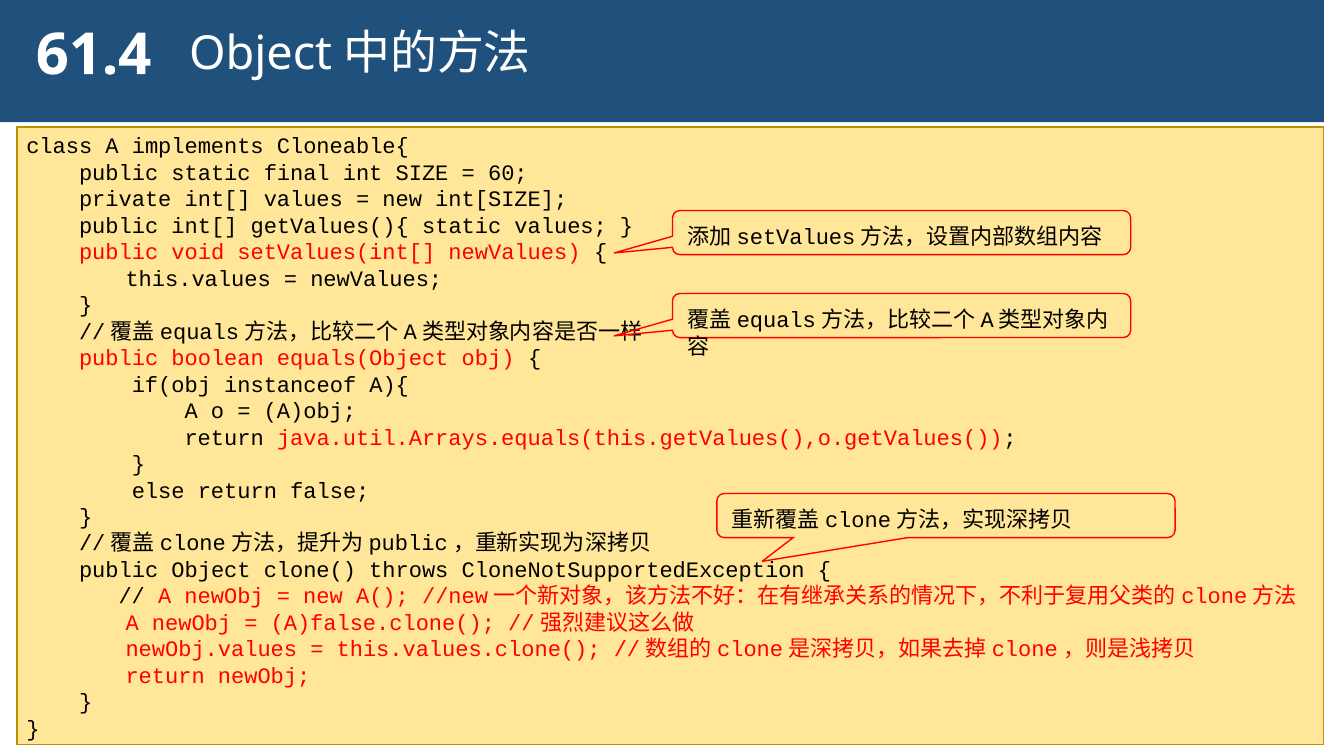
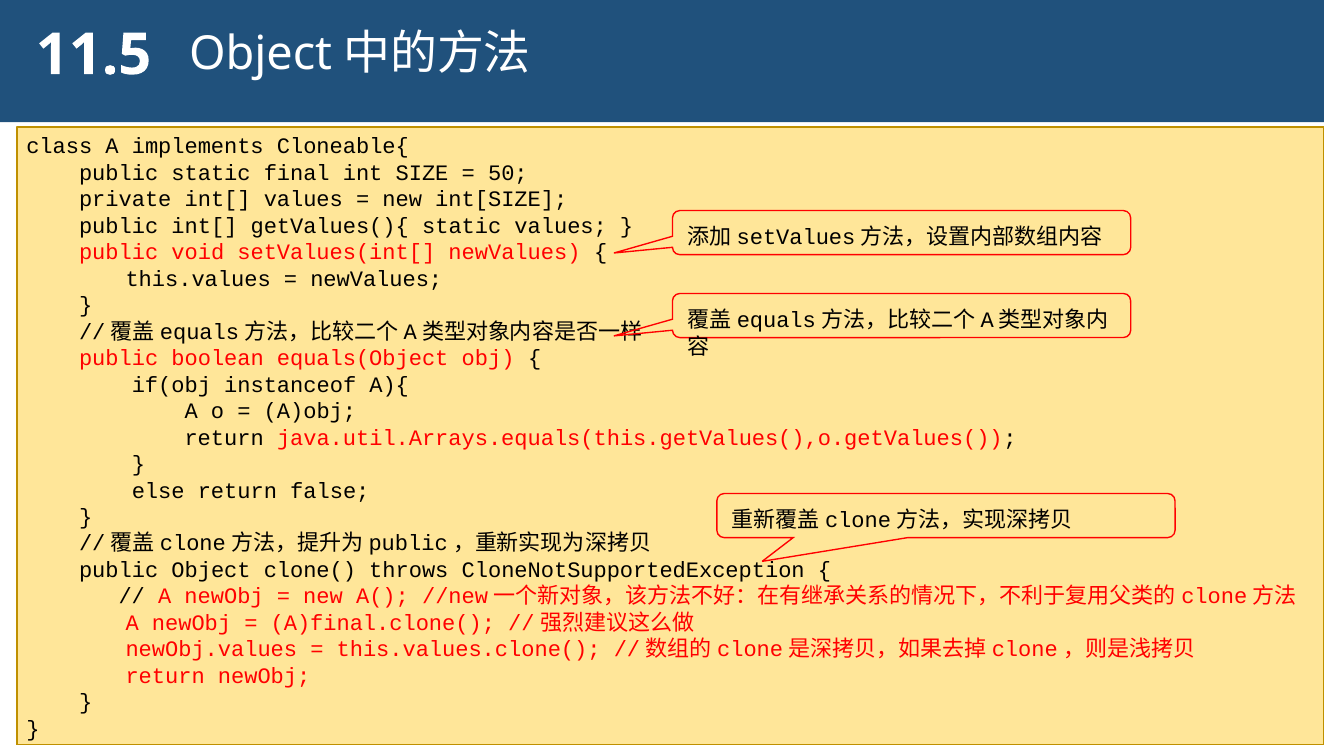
61.4: 61.4 -> 11.5 (94, 55)
60: 60 -> 50 (508, 173)
A)false.clone(: A)false.clone( -> A)final.clone( (383, 623)
